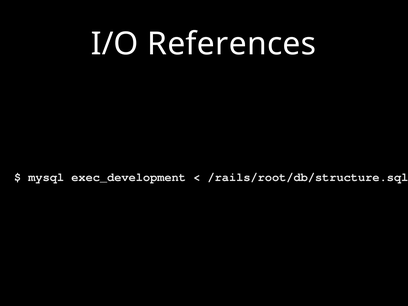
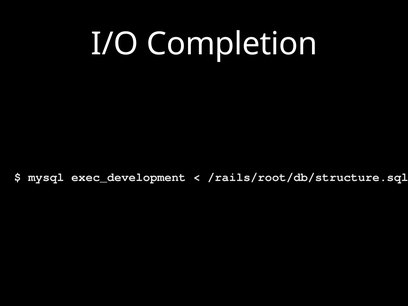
References: References -> Completion (232, 44)
